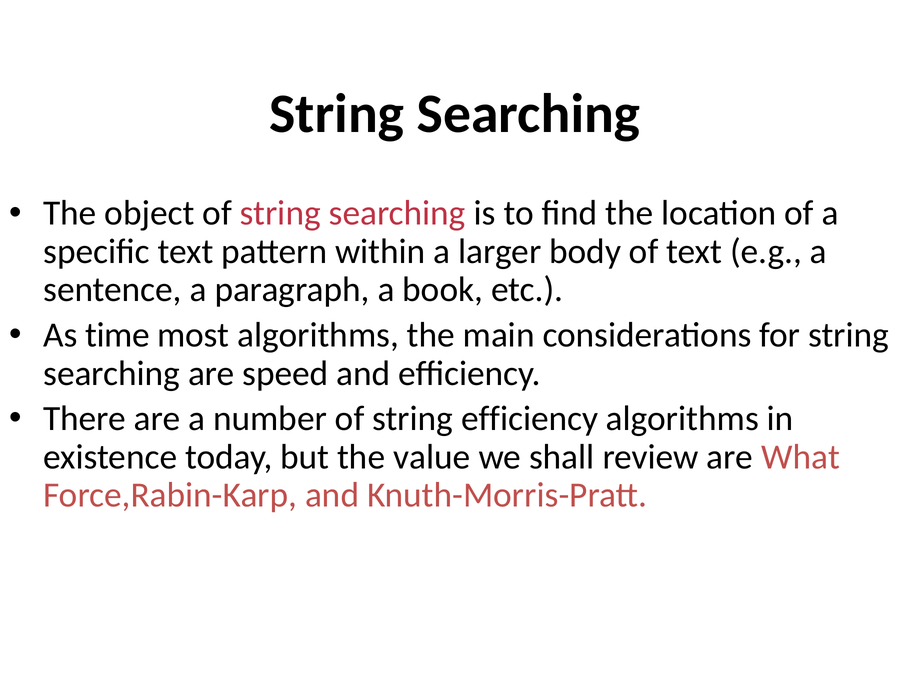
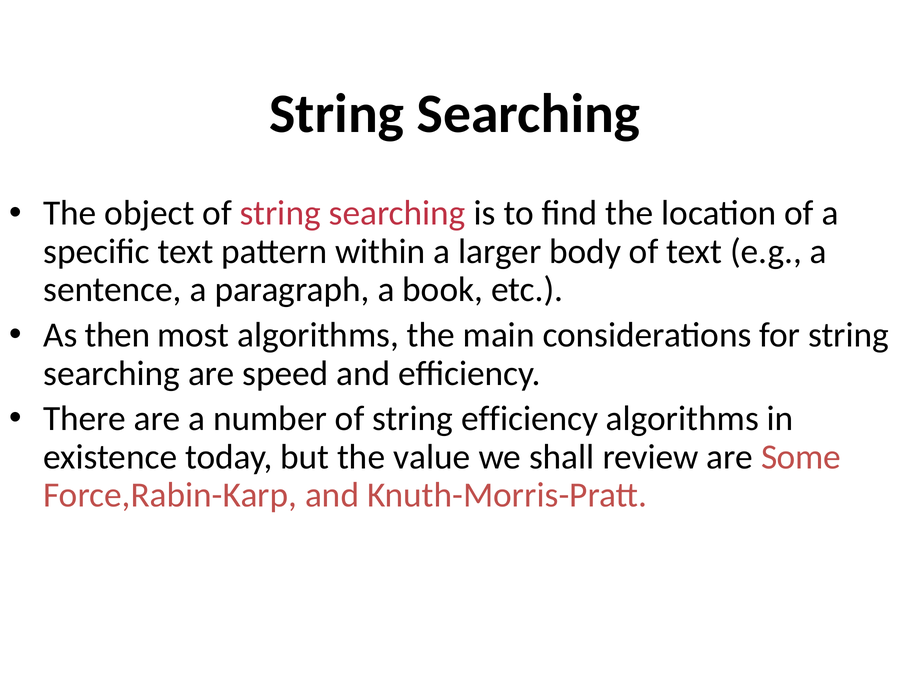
time: time -> then (117, 335)
What: What -> Some (801, 457)
